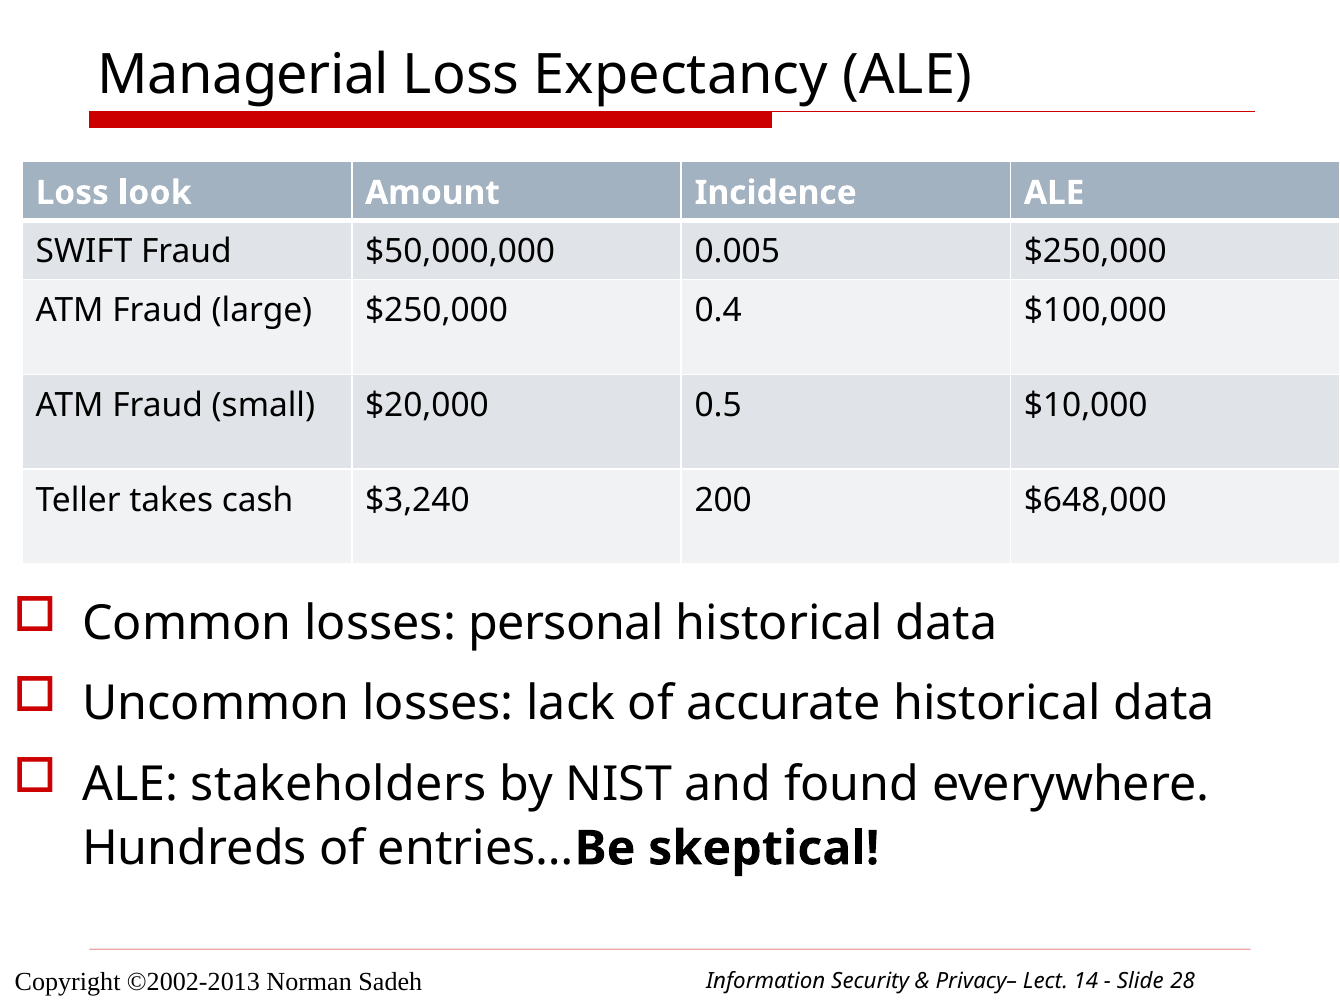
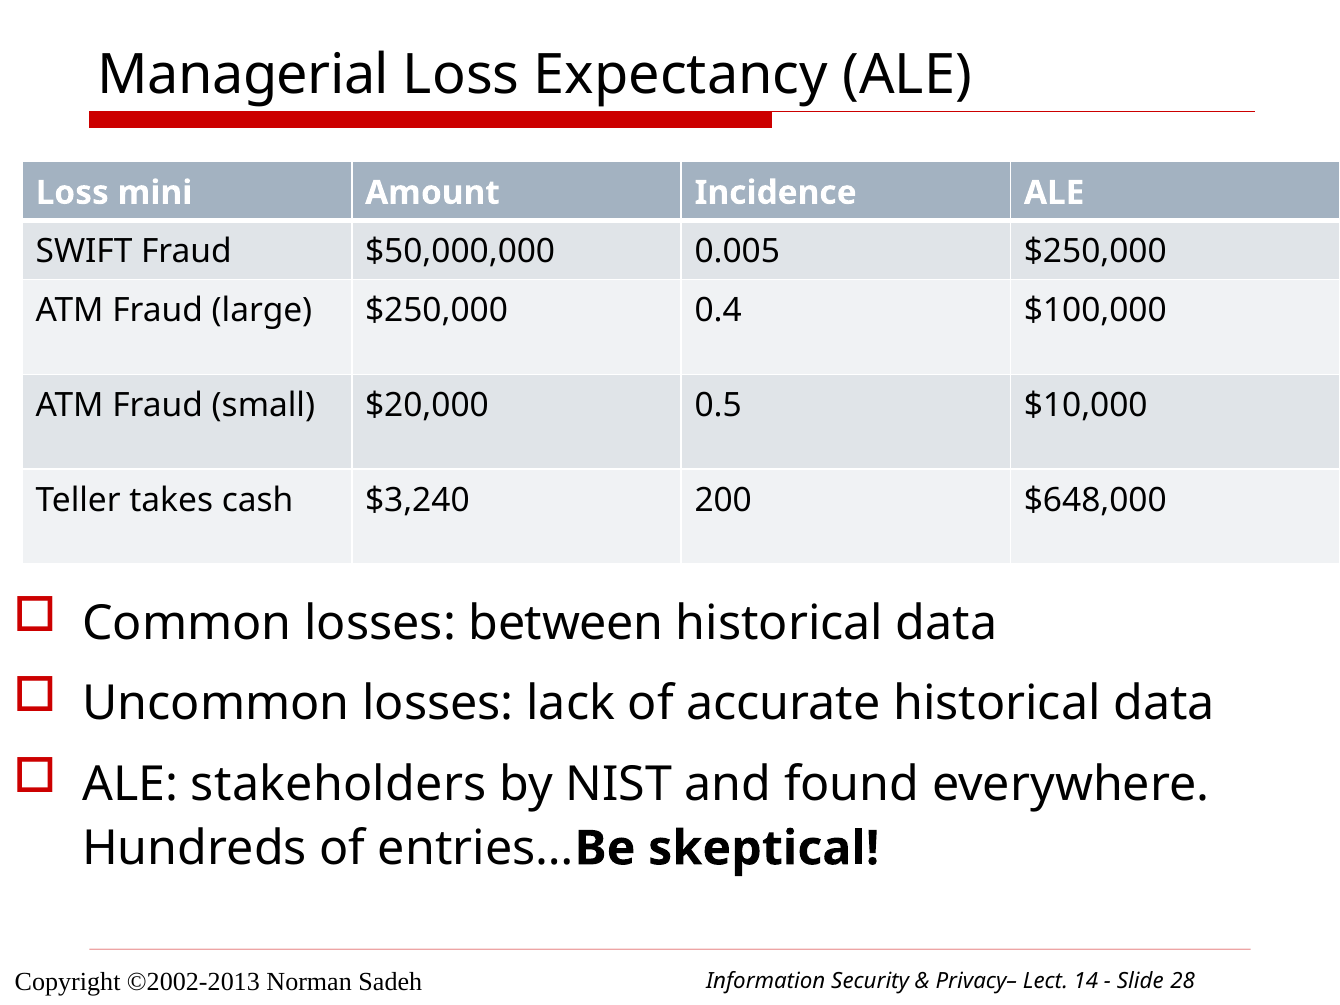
look: look -> mini (155, 193)
personal: personal -> between (566, 623)
